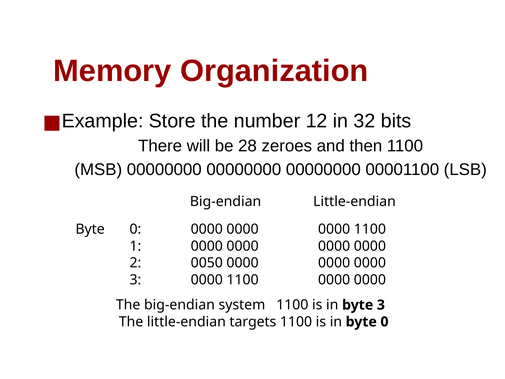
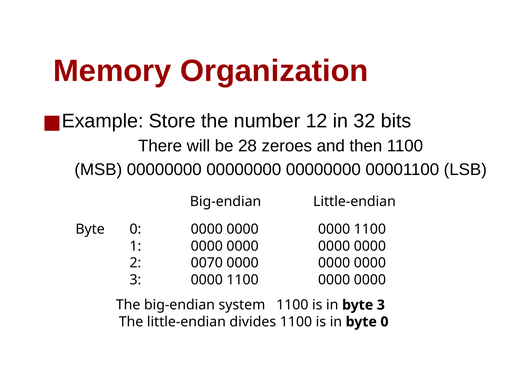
0050: 0050 -> 0070 (207, 263)
targets: targets -> divides (253, 322)
